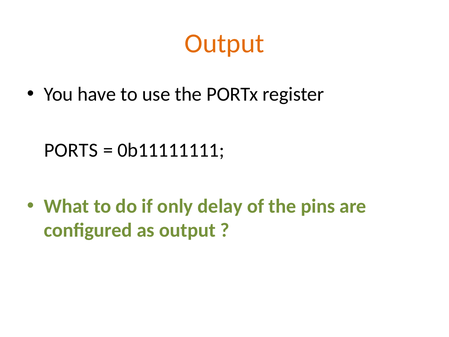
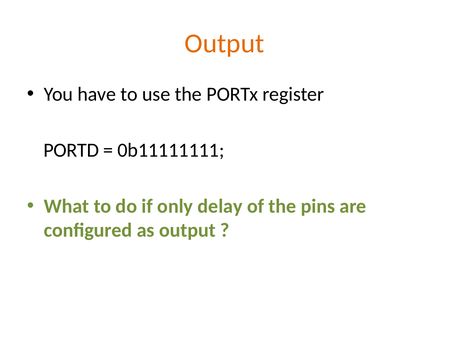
PORTS: PORTS -> PORTD (71, 150)
